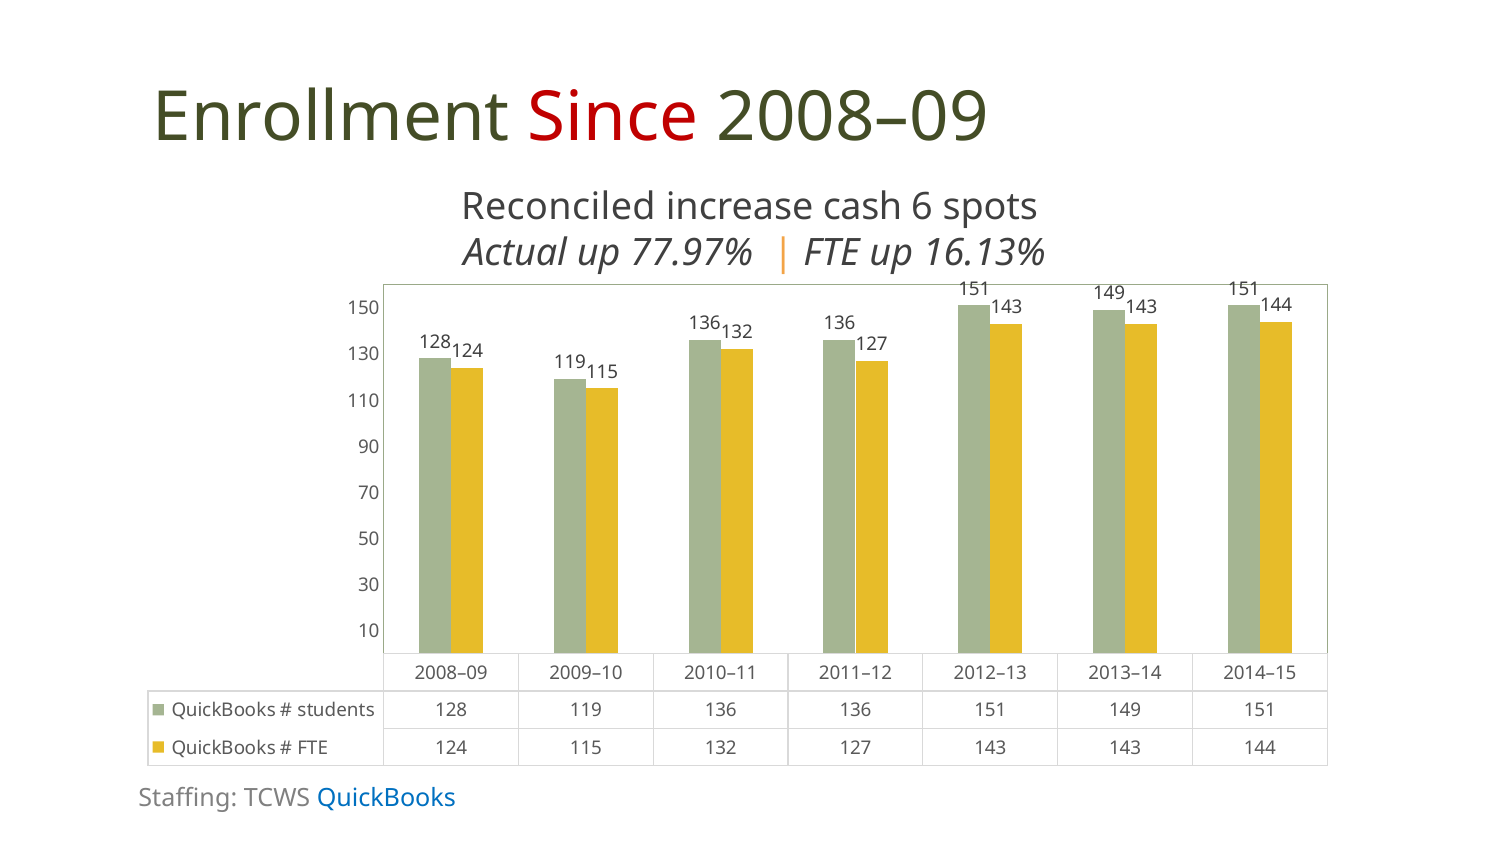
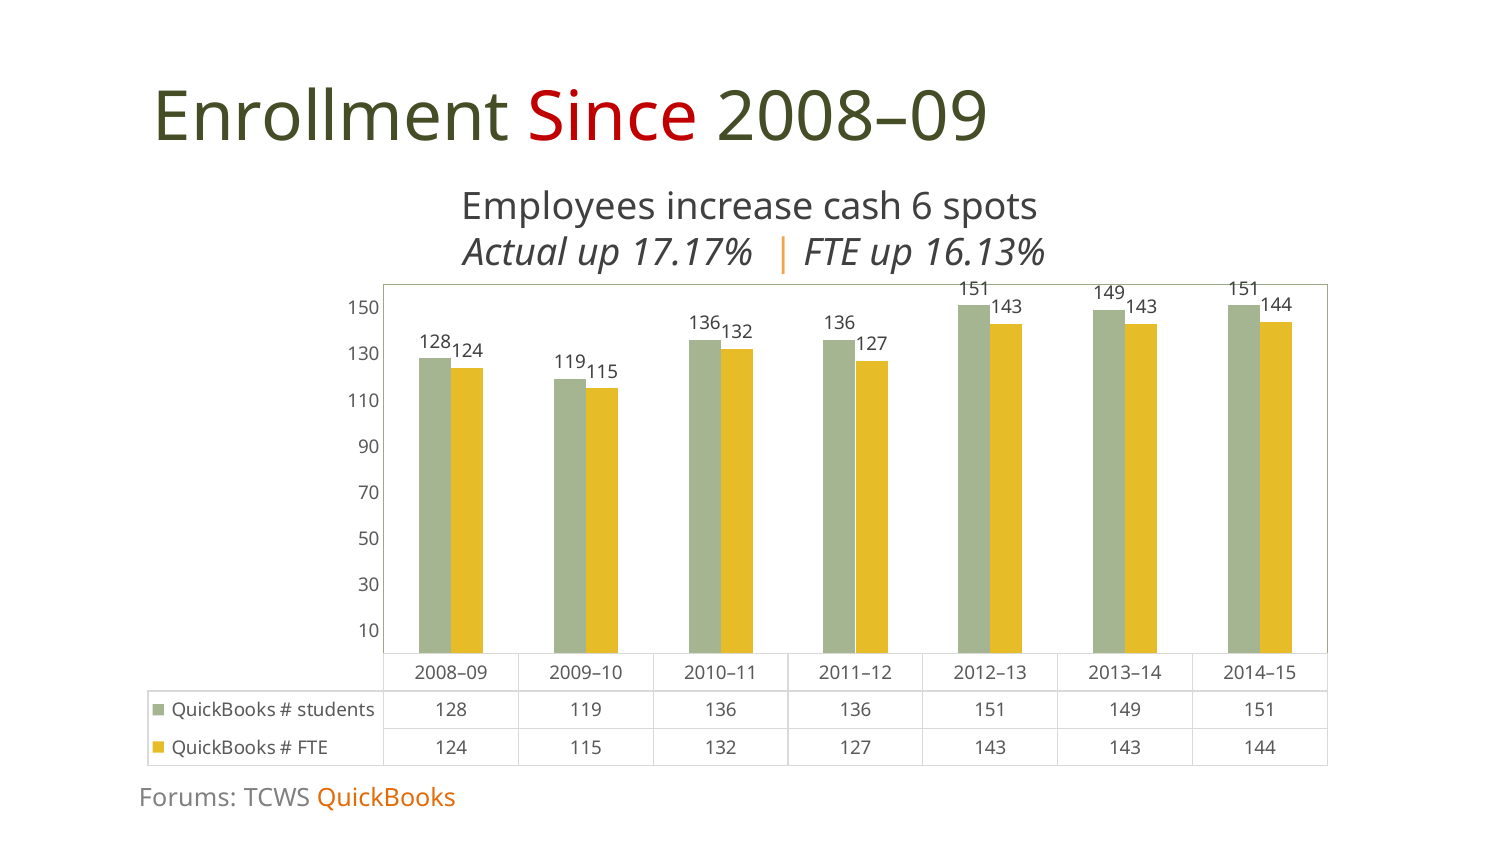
Reconciled: Reconciled -> Employees (558, 207)
77.97%: 77.97% -> 17.17% (692, 253)
Staffing: Staffing -> Forums (188, 798)
QuickBooks colour: blue -> orange (386, 798)
